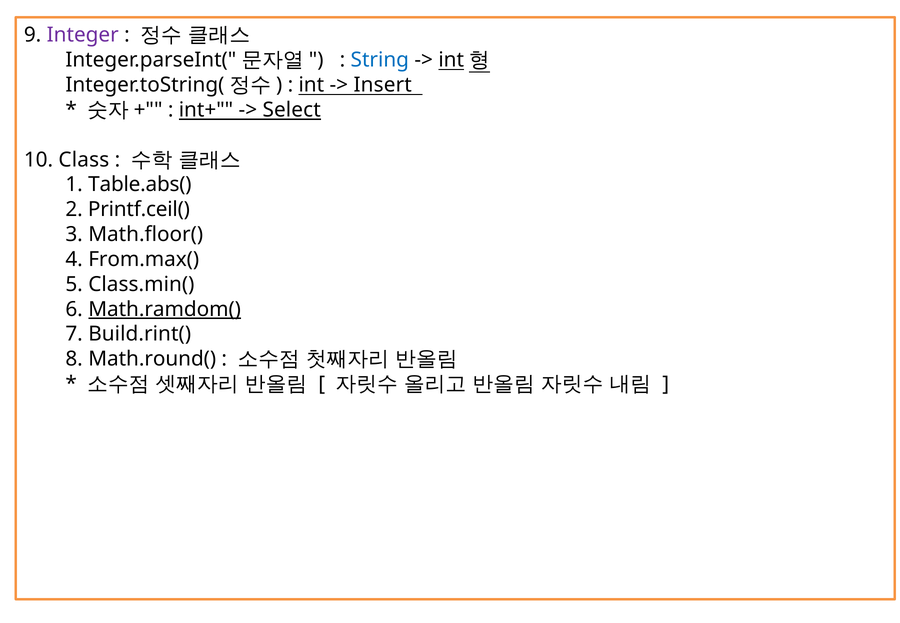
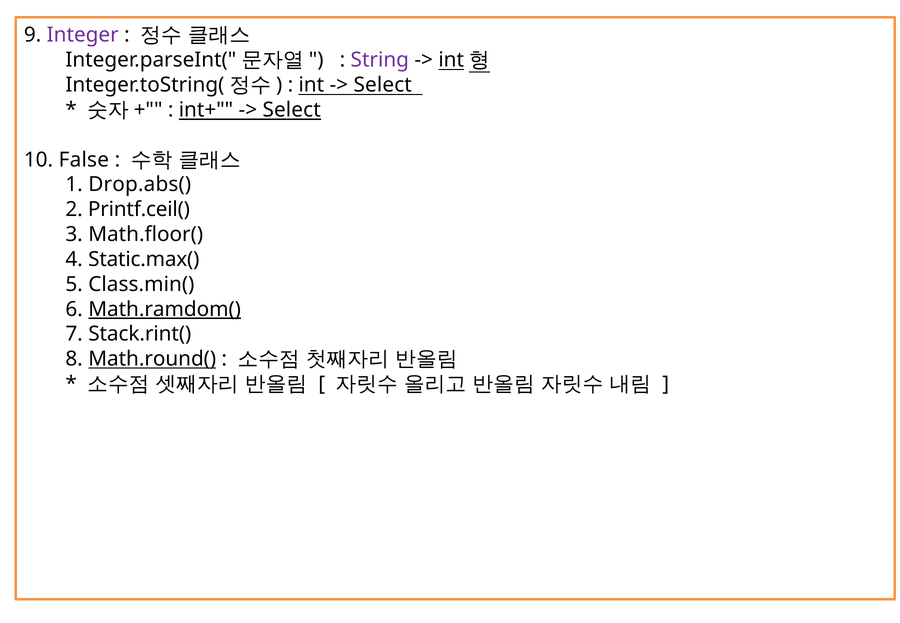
String colour: blue -> purple (380, 60)
Insert: Insert -> Select (383, 85)
Class: Class -> False (84, 160)
Table.abs(: Table.abs( -> Drop.abs( (140, 185)
From.max(: From.max( -> Static.max( (144, 259)
Build.rint(: Build.rint( -> Stack.rint( (140, 334)
Math.round( underline: none -> present (152, 359)
